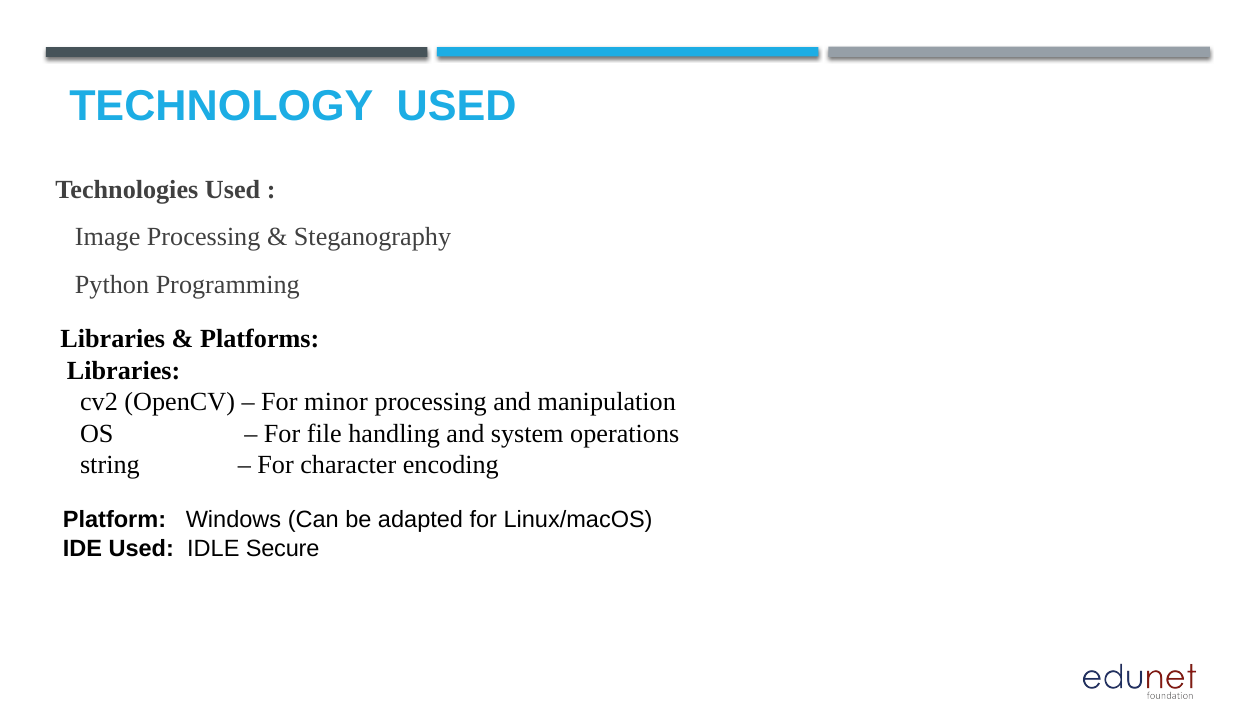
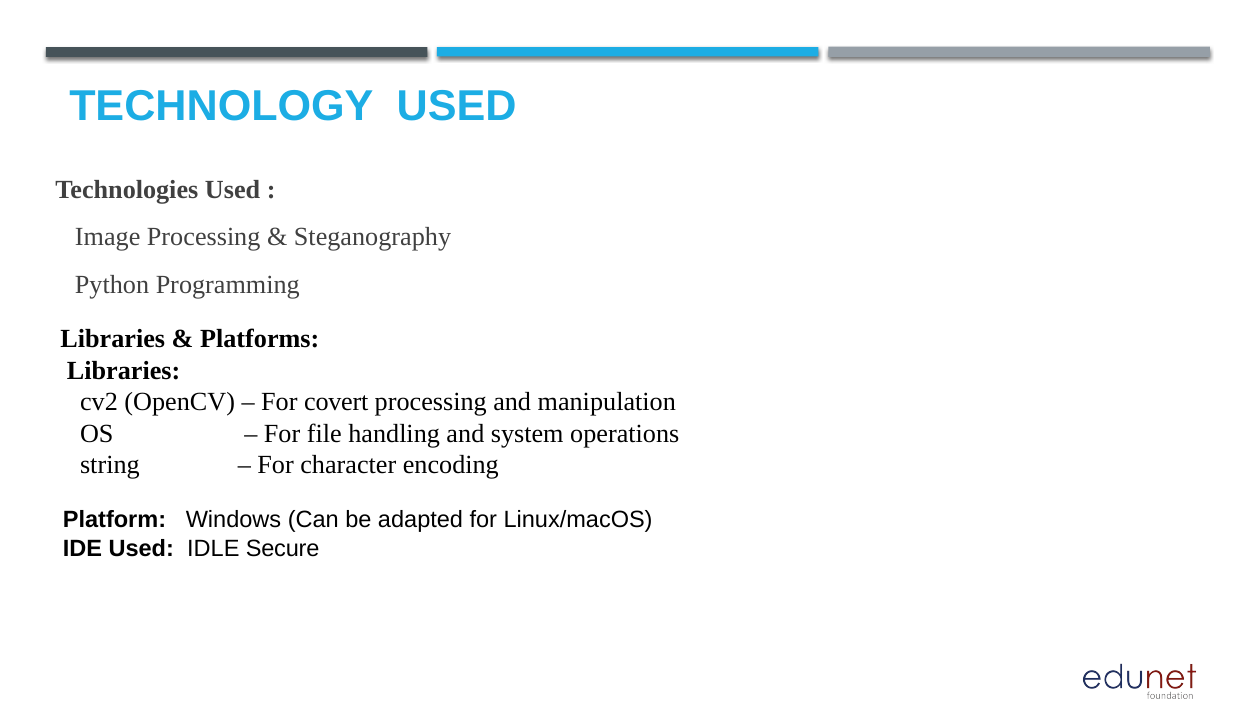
minor: minor -> covert (336, 402)
